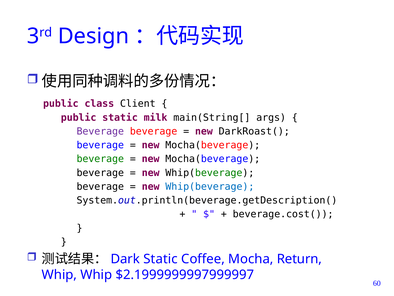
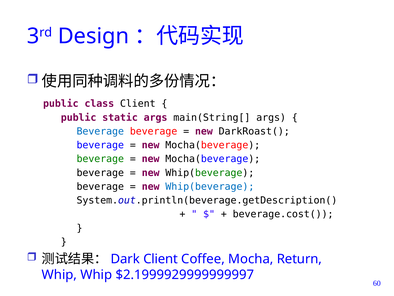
static milk: milk -> args (156, 117)
Beverage colour: purple -> blue (100, 131)
Static: Static -> Client (161, 259)
$2.1999999997999997: $2.1999999997999997 -> $2.1999929999999997 (185, 274)
